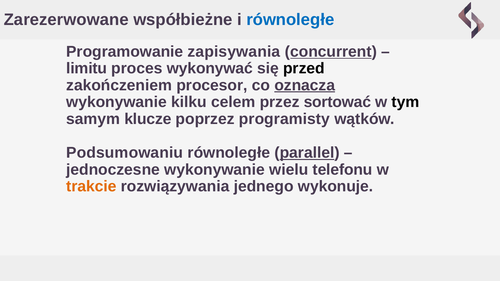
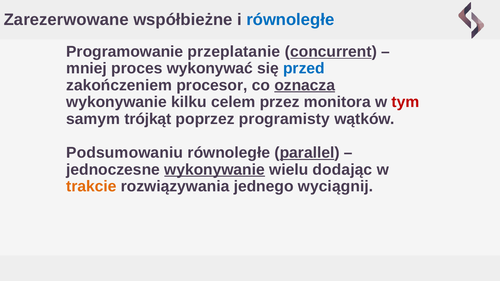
zapisywania: zapisywania -> przeplatanie (234, 52)
limitu: limitu -> mniej (87, 68)
przed colour: black -> blue (304, 68)
sortować: sortować -> monitora (337, 102)
tym colour: black -> red (405, 102)
klucze: klucze -> trójkąt (148, 119)
wykonywanie underline: none -> present (215, 170)
telefonu: telefonu -> dodając (342, 170)
wykonuje: wykonuje -> wyciągnij (336, 187)
